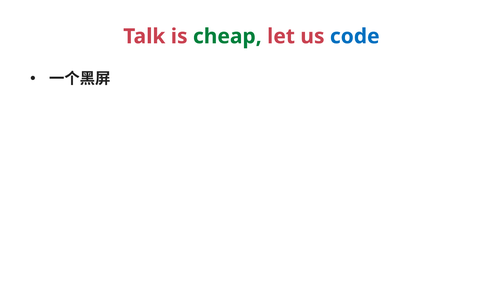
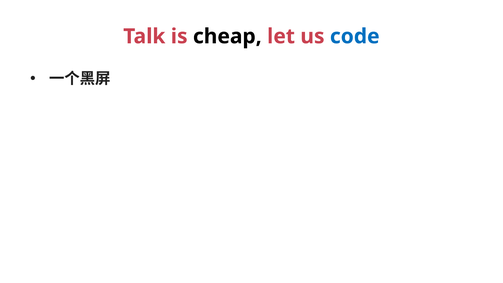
cheap colour: green -> black (227, 36)
